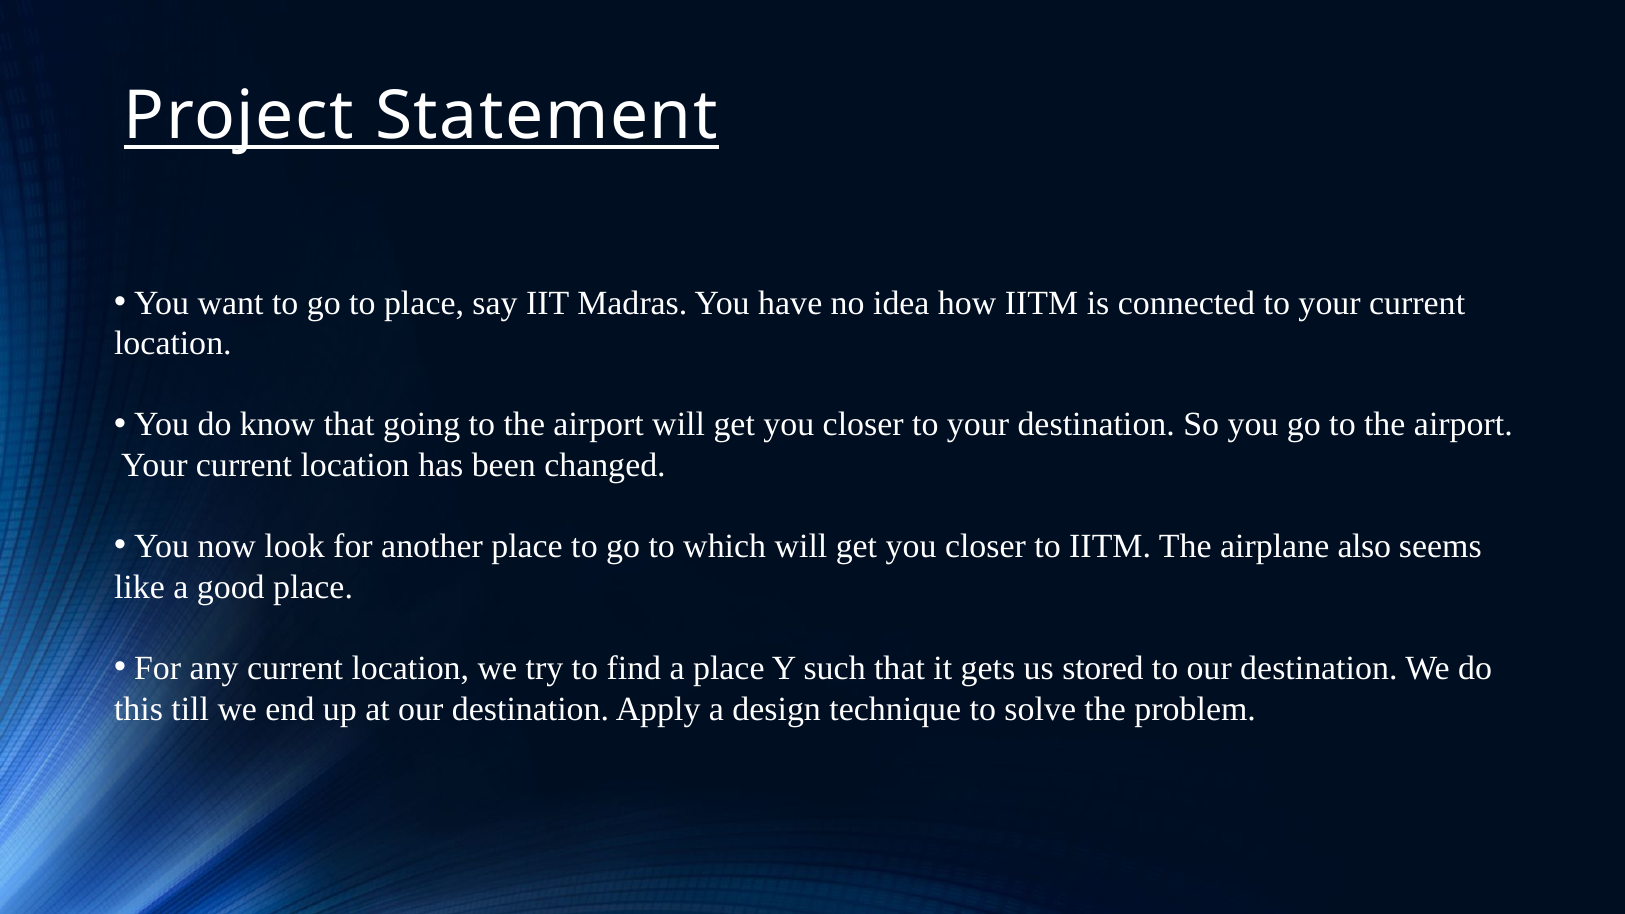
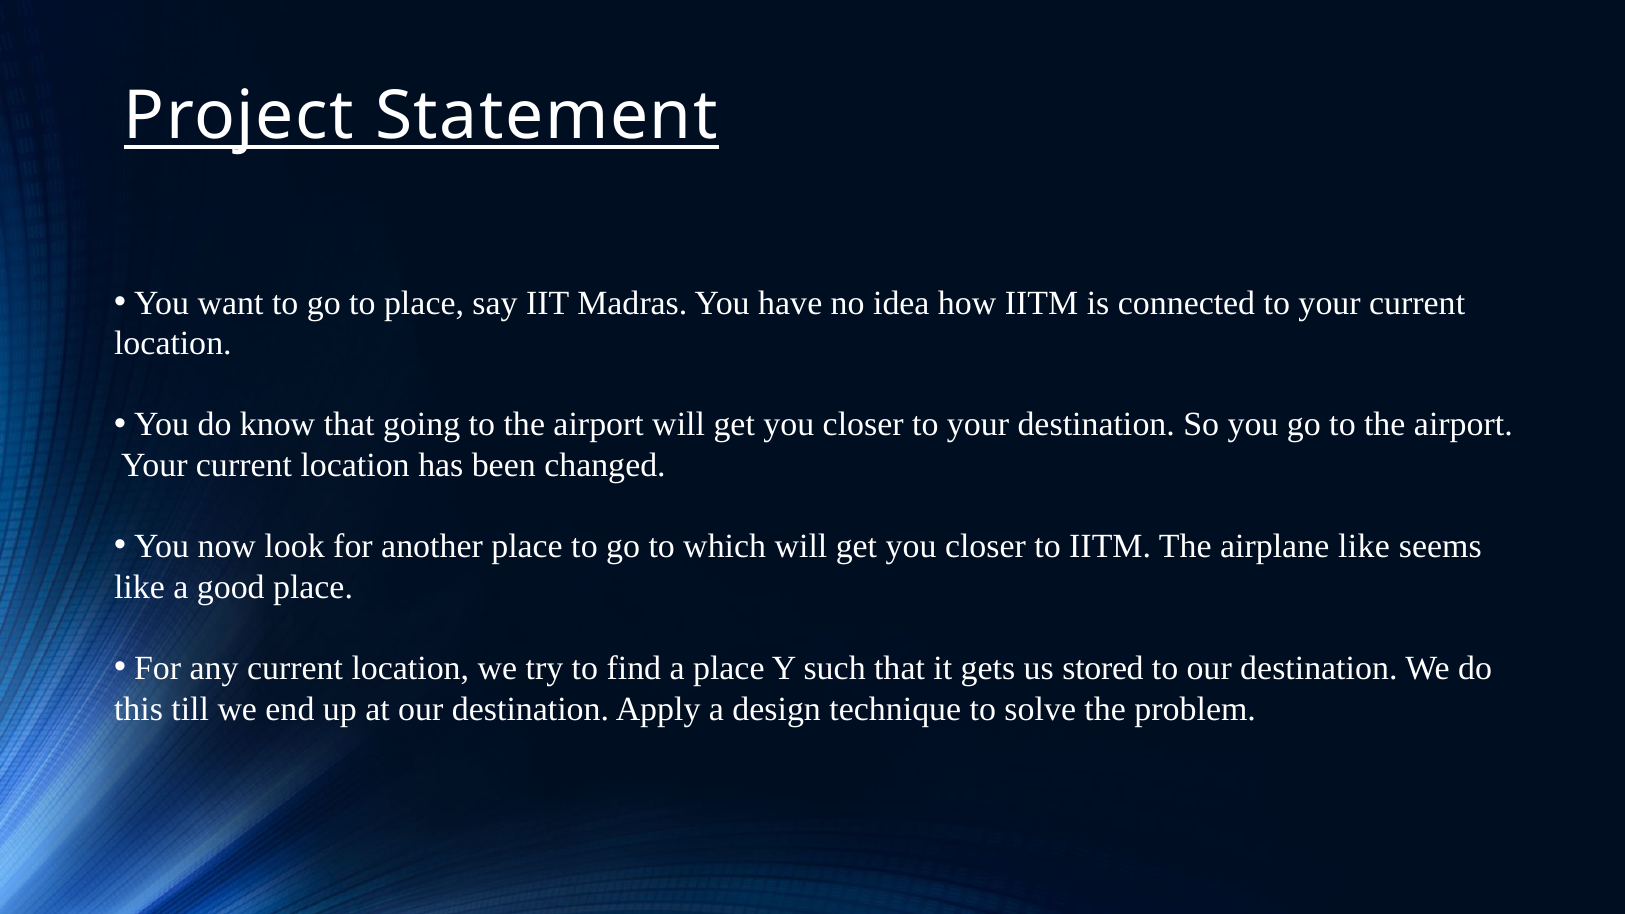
airplane also: also -> like (1364, 547)
